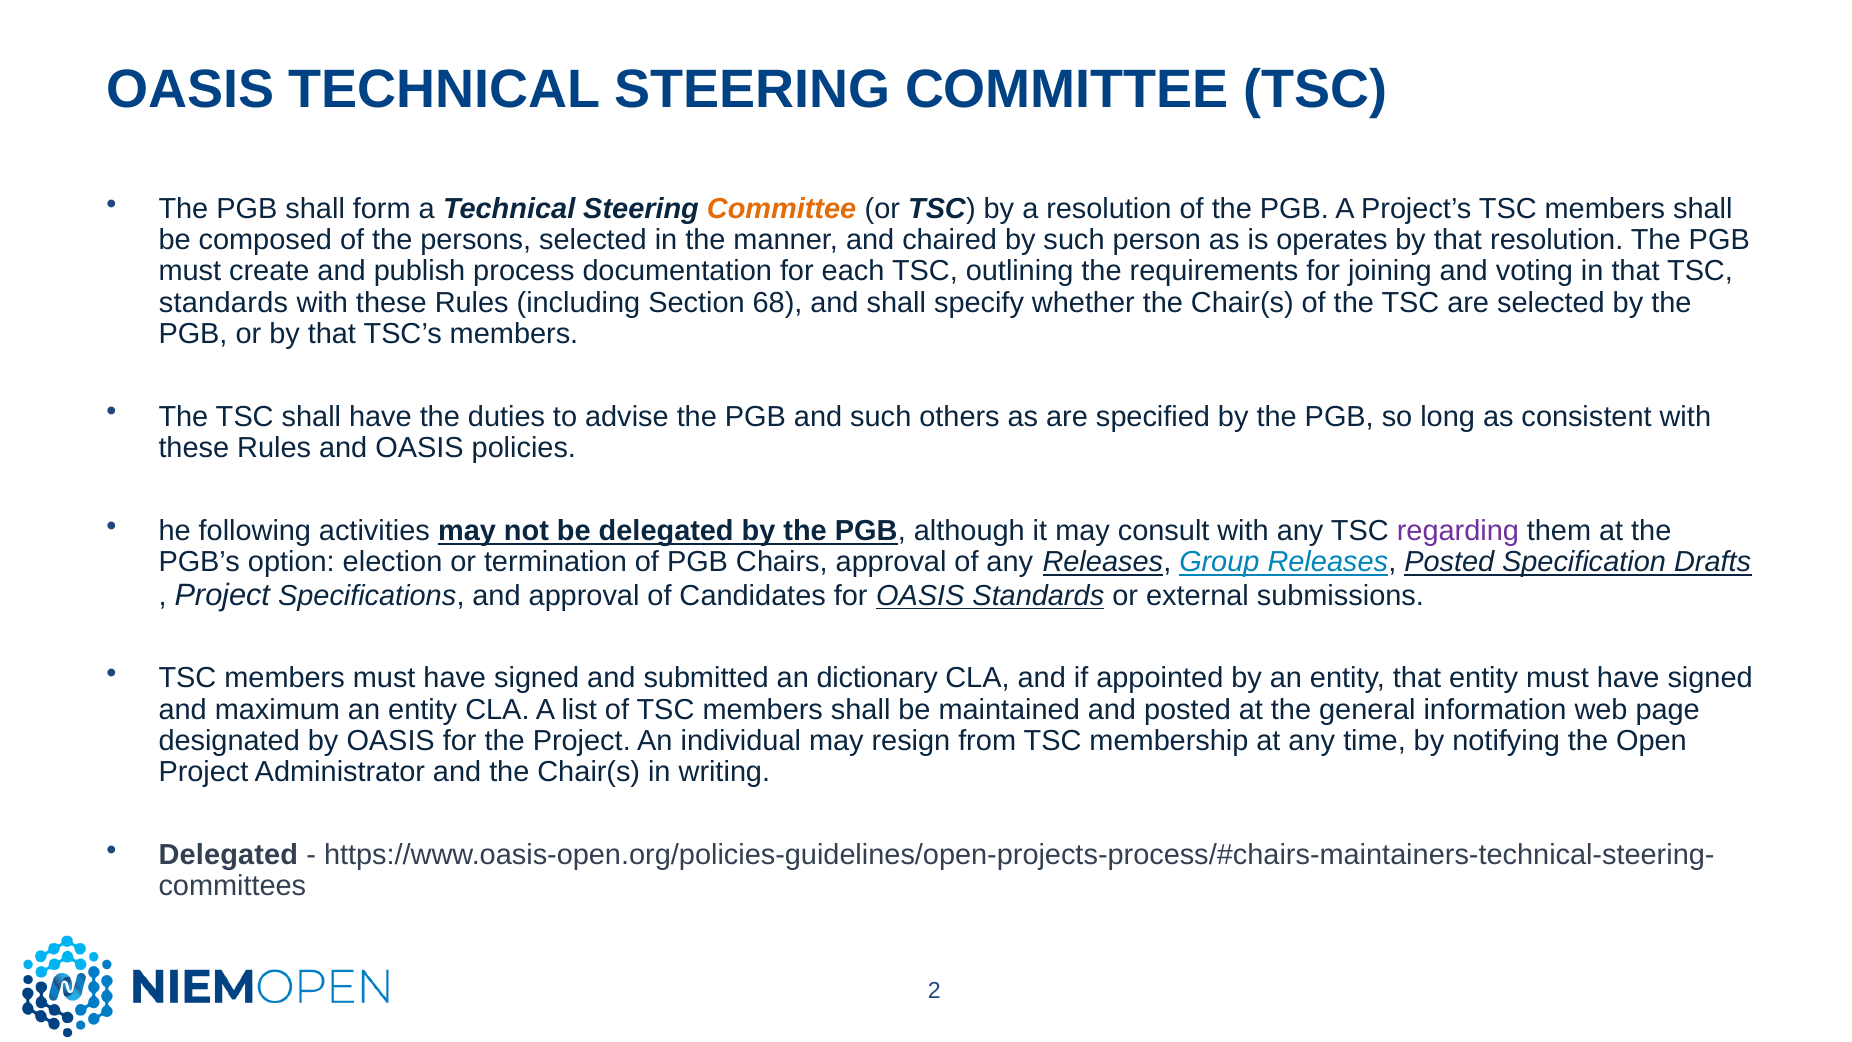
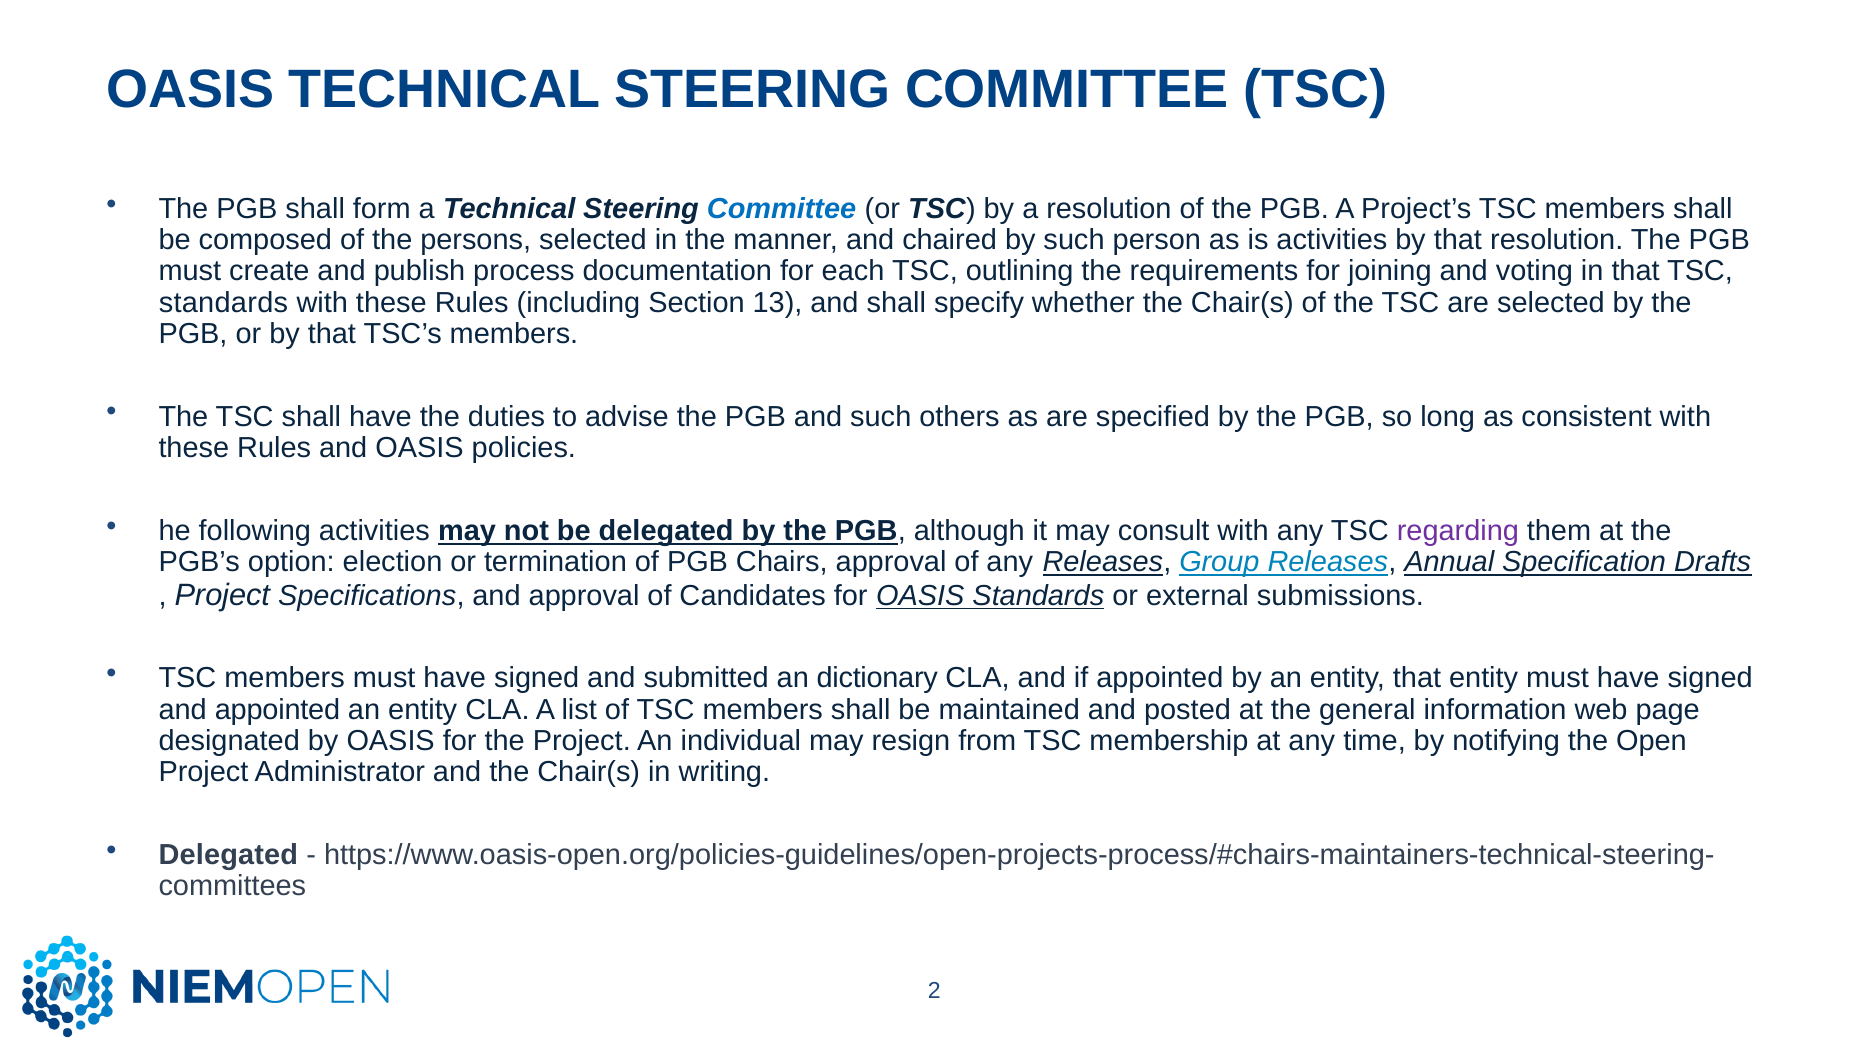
Committee colour: orange -> blue (782, 209)
is operates: operates -> activities (1332, 240)
68: 68 -> 13 (777, 302)
Releases Posted: Posted -> Annual (1449, 562)
and maximum: maximum -> appointed (277, 709)
